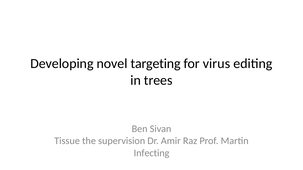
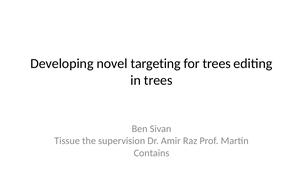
for virus: virus -> trees (217, 64)
Infecting: Infecting -> Contains (152, 153)
